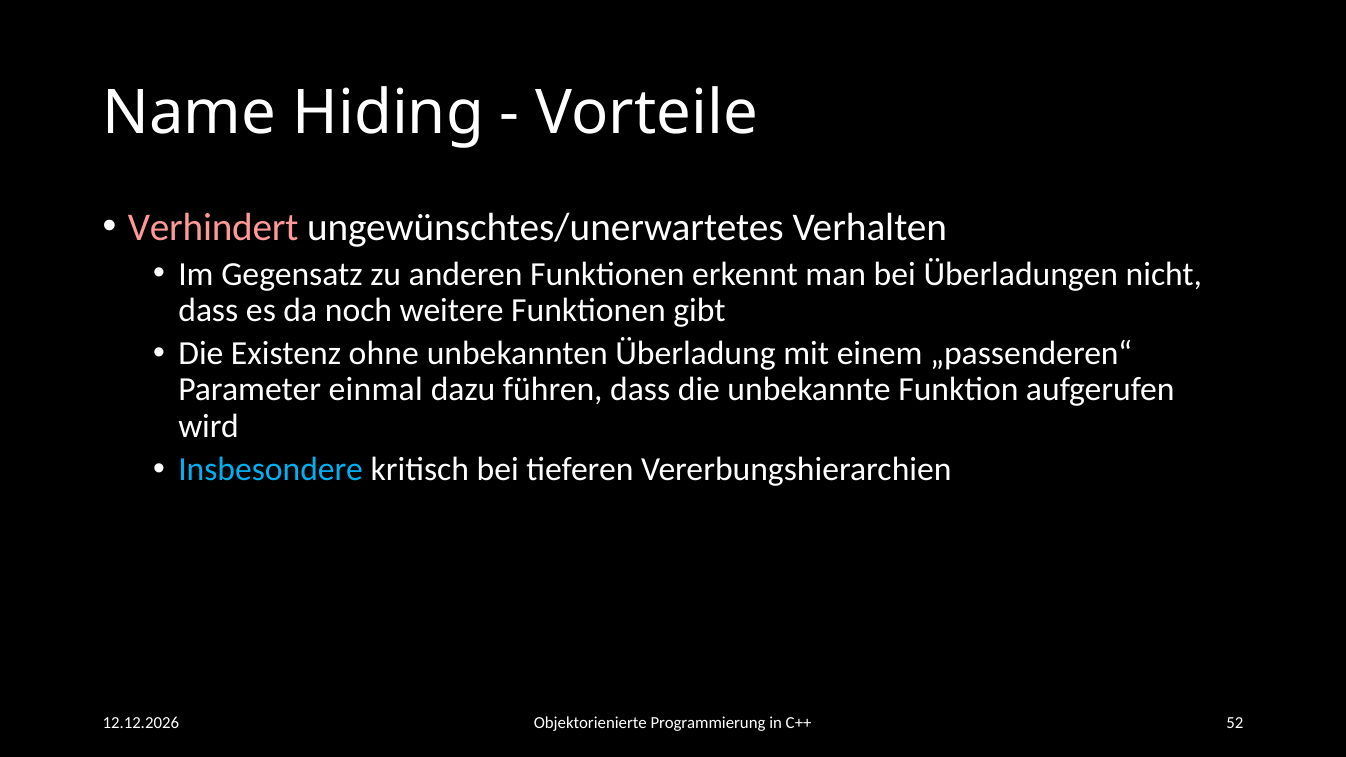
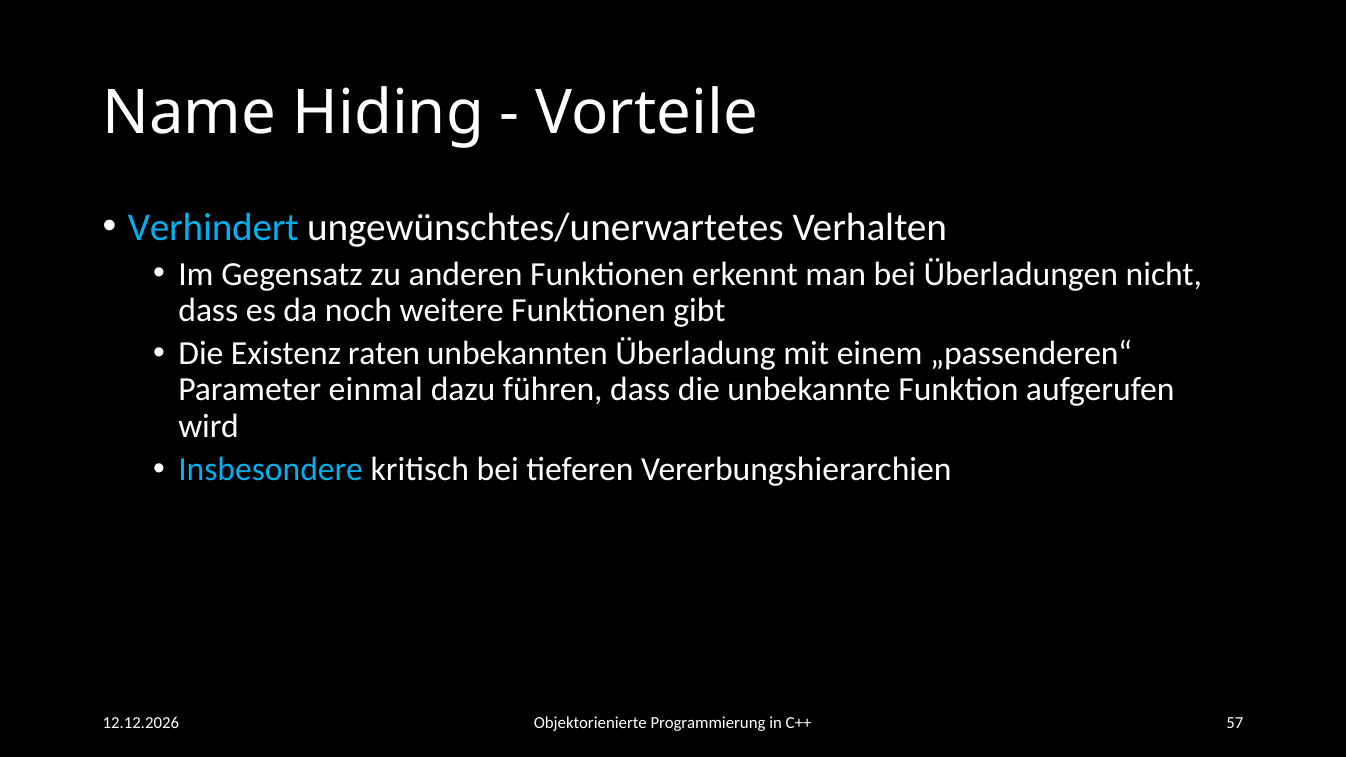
Verhindert colour: pink -> light blue (213, 228)
ohne: ohne -> raten (384, 354)
52: 52 -> 57 (1235, 723)
